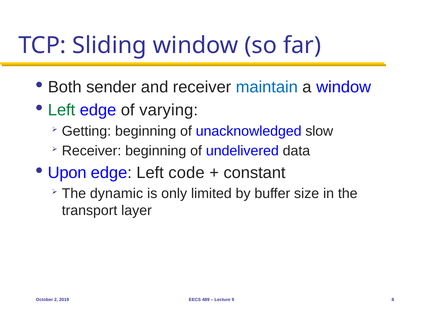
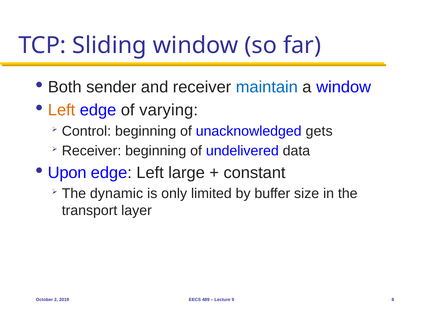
Left colour: green -> orange (62, 110)
Getting: Getting -> Control (86, 131)
slow: slow -> gets (319, 131)
code: code -> large (187, 173)
